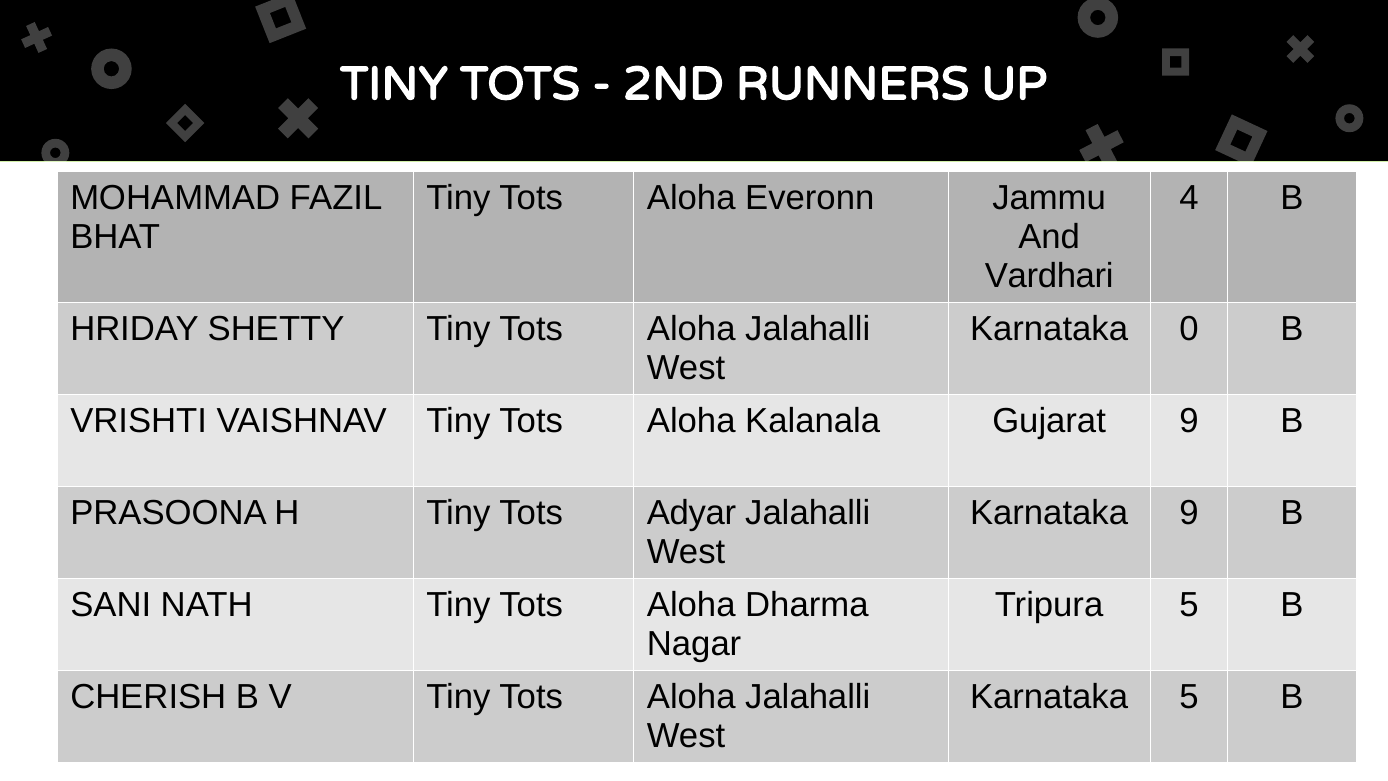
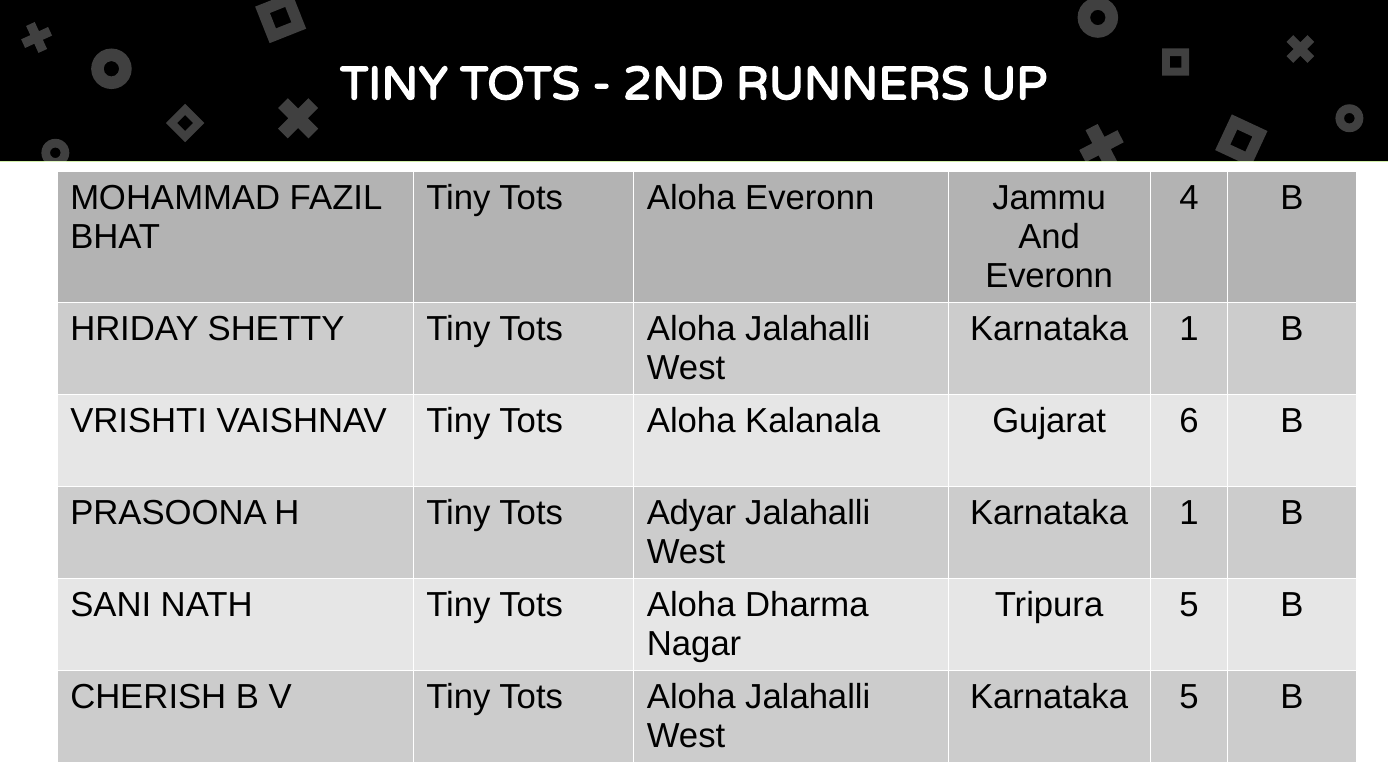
Vardhari: Vardhari -> Everonn (1049, 276)
0: 0 -> 1 (1189, 329)
Gujarat 9: 9 -> 6 (1189, 421)
9: 9 -> 1 (1189, 513)
